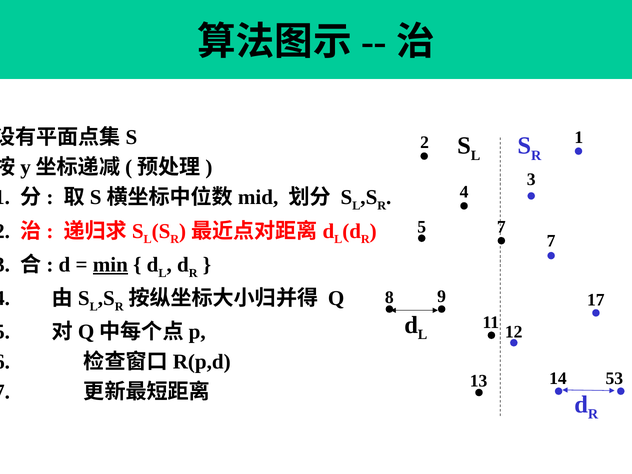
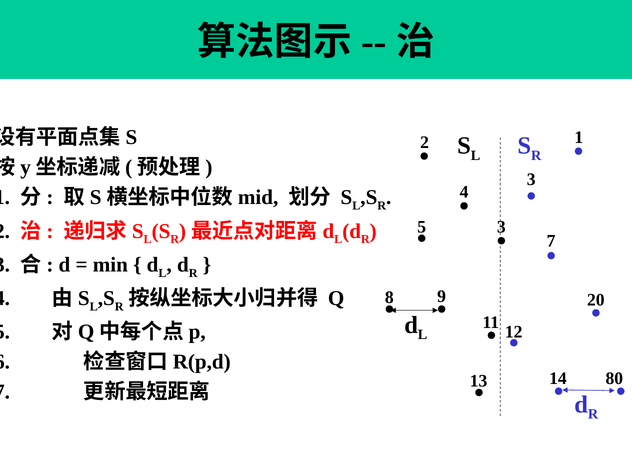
5 7: 7 -> 3 (501, 227)
min underline: present -> none (110, 265)
17: 17 -> 20 (596, 300)
53: 53 -> 80 (614, 379)
